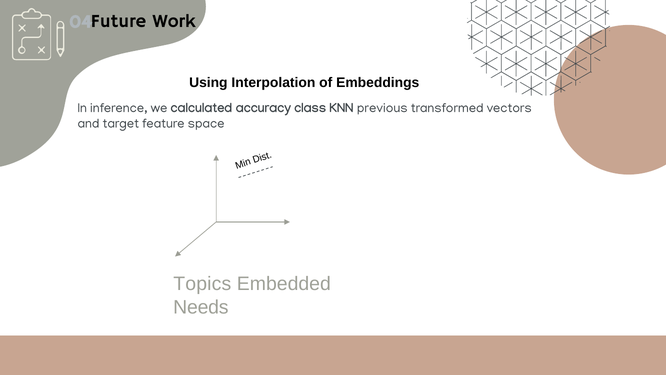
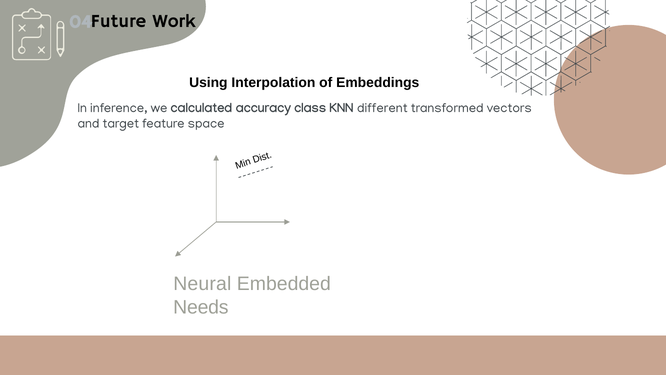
previous: previous -> different (382, 108)
Topics: Topics -> Neural (202, 284)
